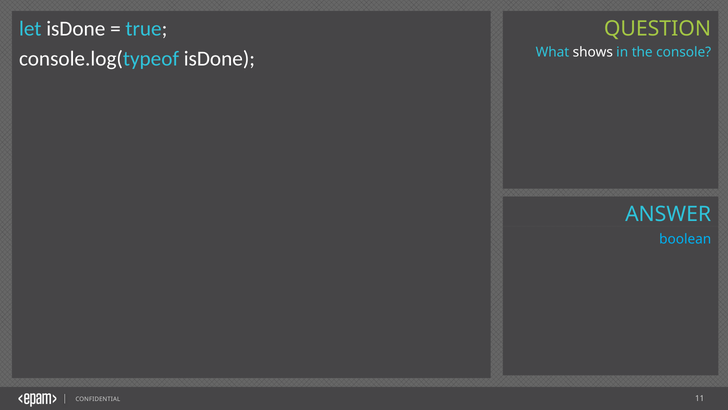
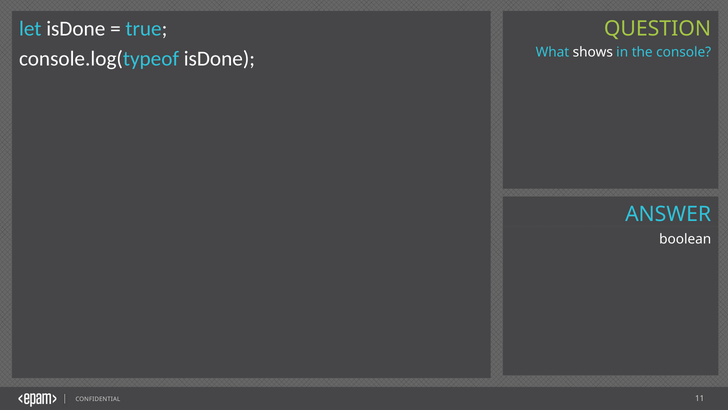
boolean colour: light blue -> white (685, 239)
